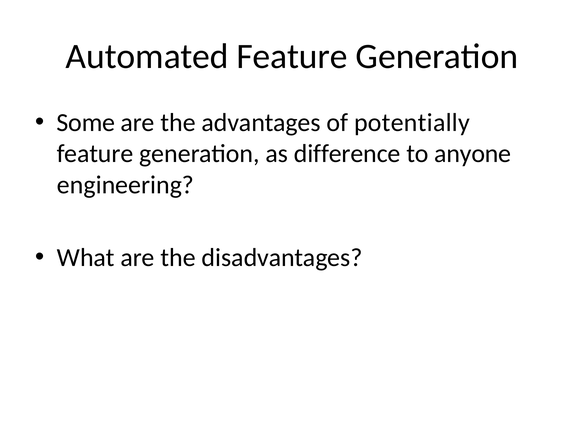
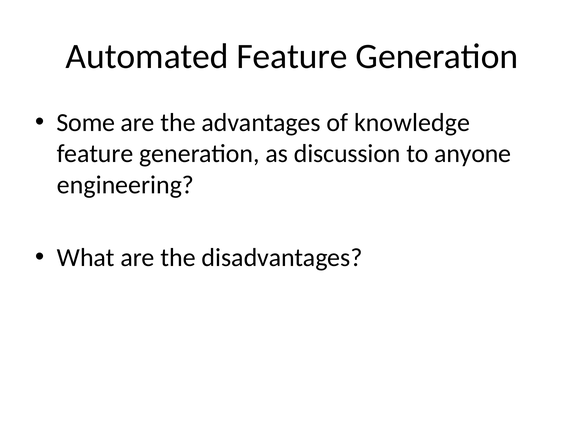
potentially: potentially -> knowledge (412, 123)
difference: difference -> discussion (347, 154)
